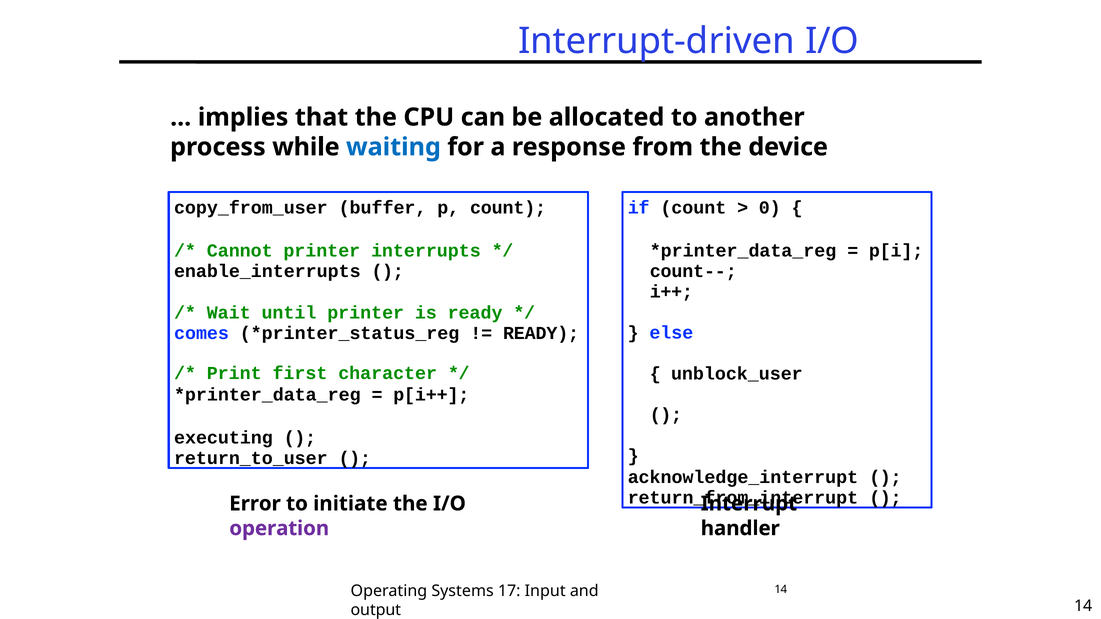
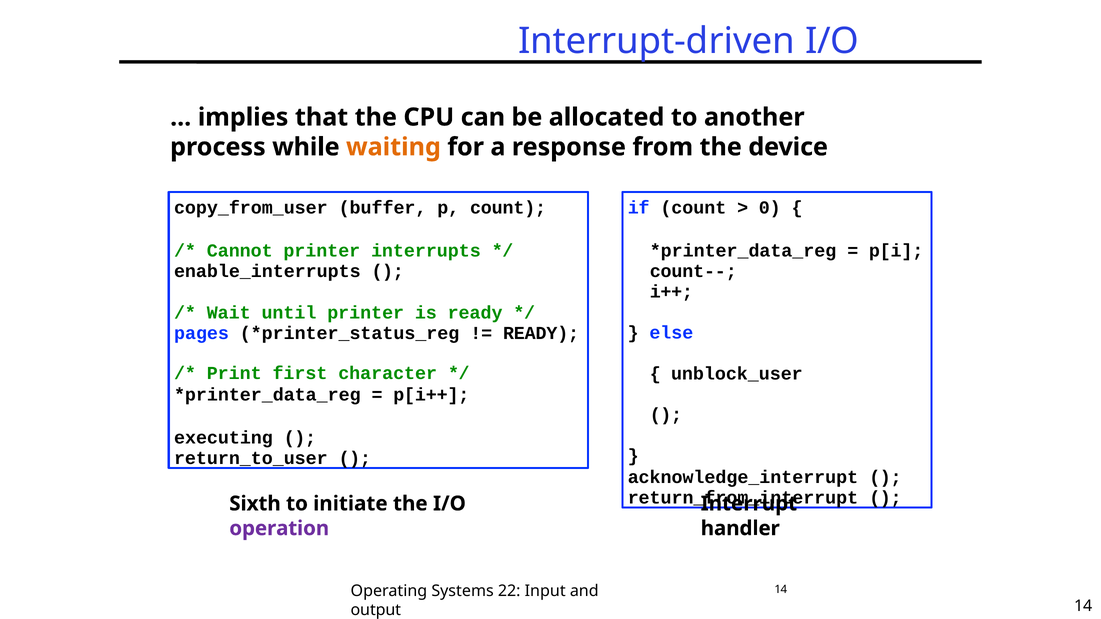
waiting colour: blue -> orange (393, 147)
comes: comes -> pages (202, 333)
Error: Error -> Sixth (255, 504)
17: 17 -> 22 (509, 591)
